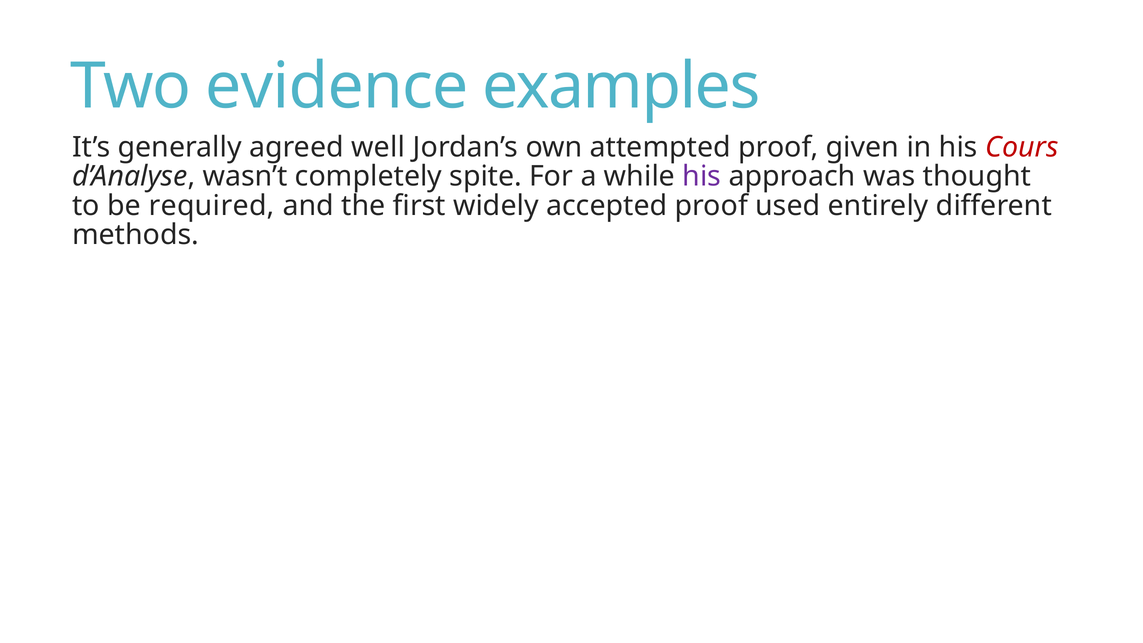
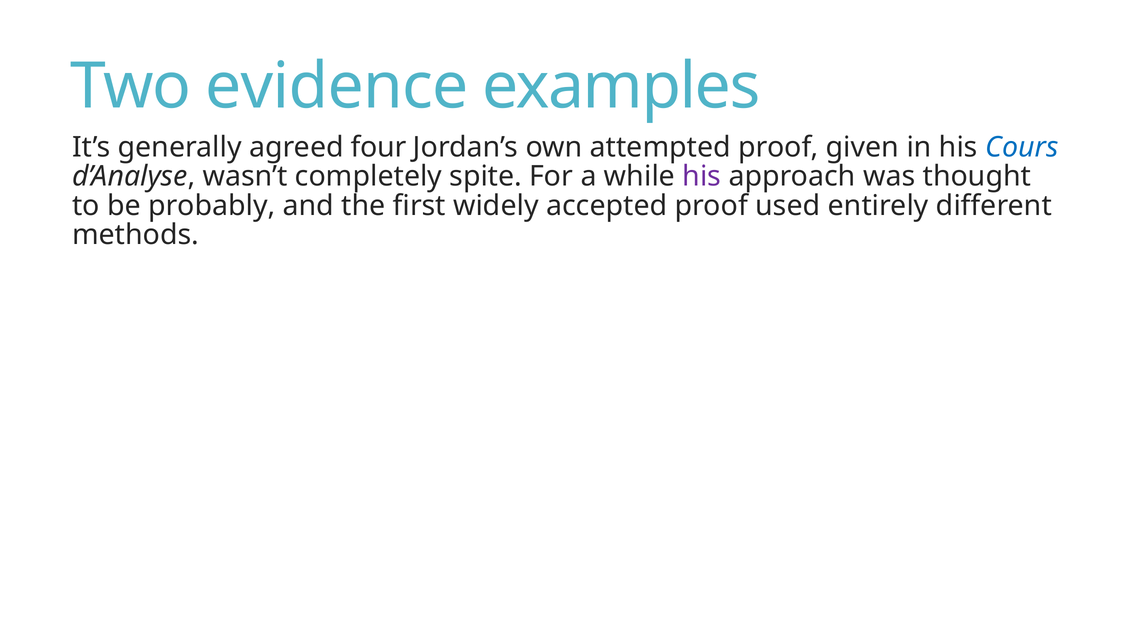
well: well -> four (379, 147)
Cours colour: red -> blue (1022, 147)
required: required -> probably (212, 206)
